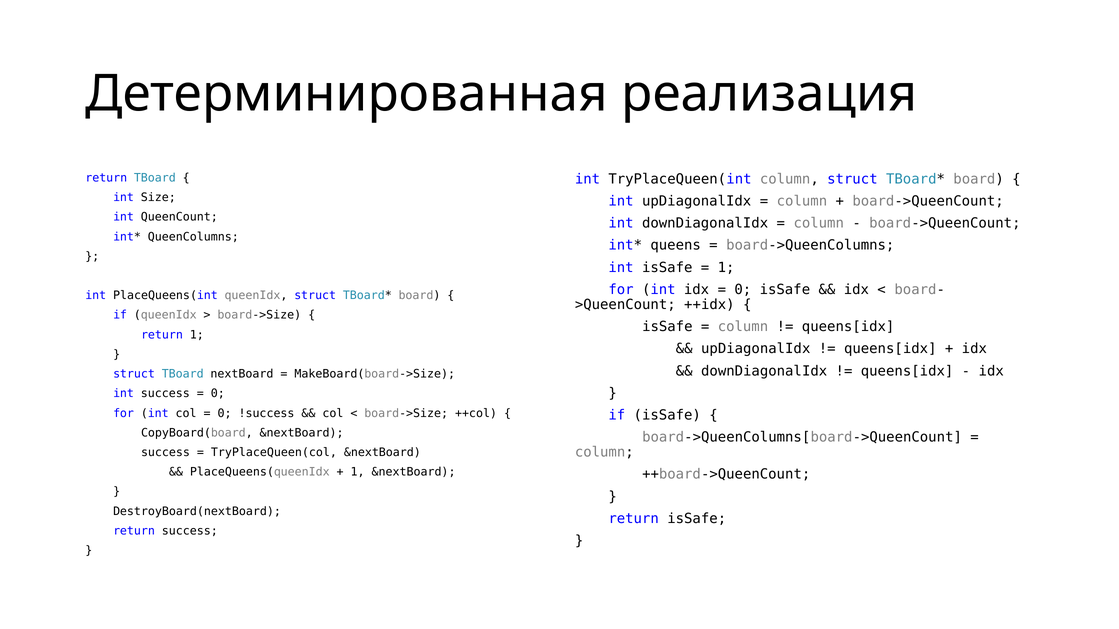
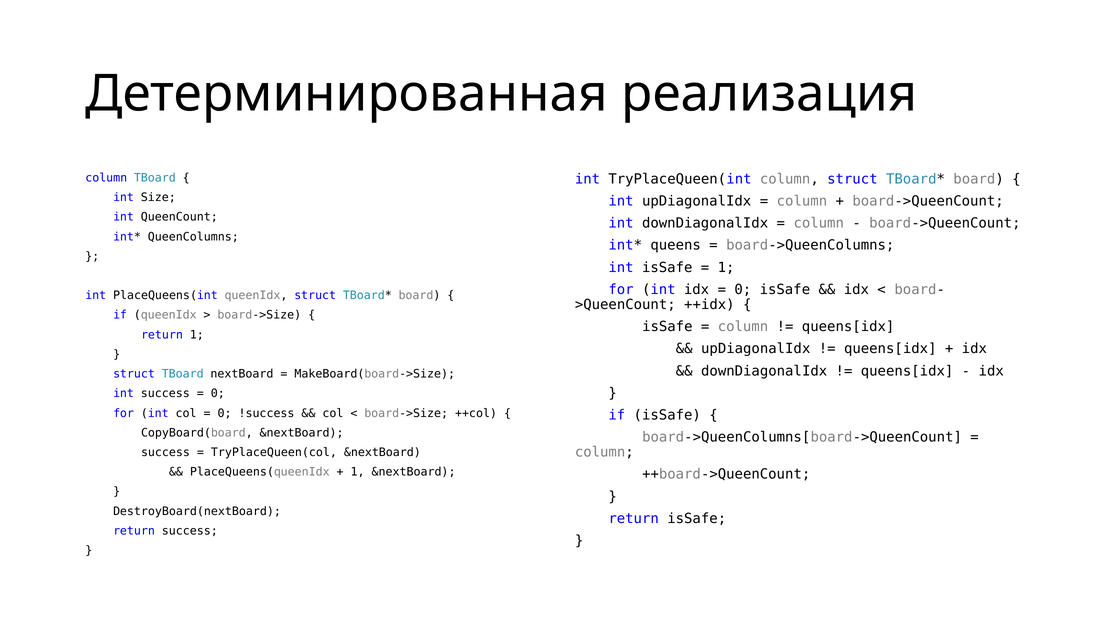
return: return -> column (106, 178)
